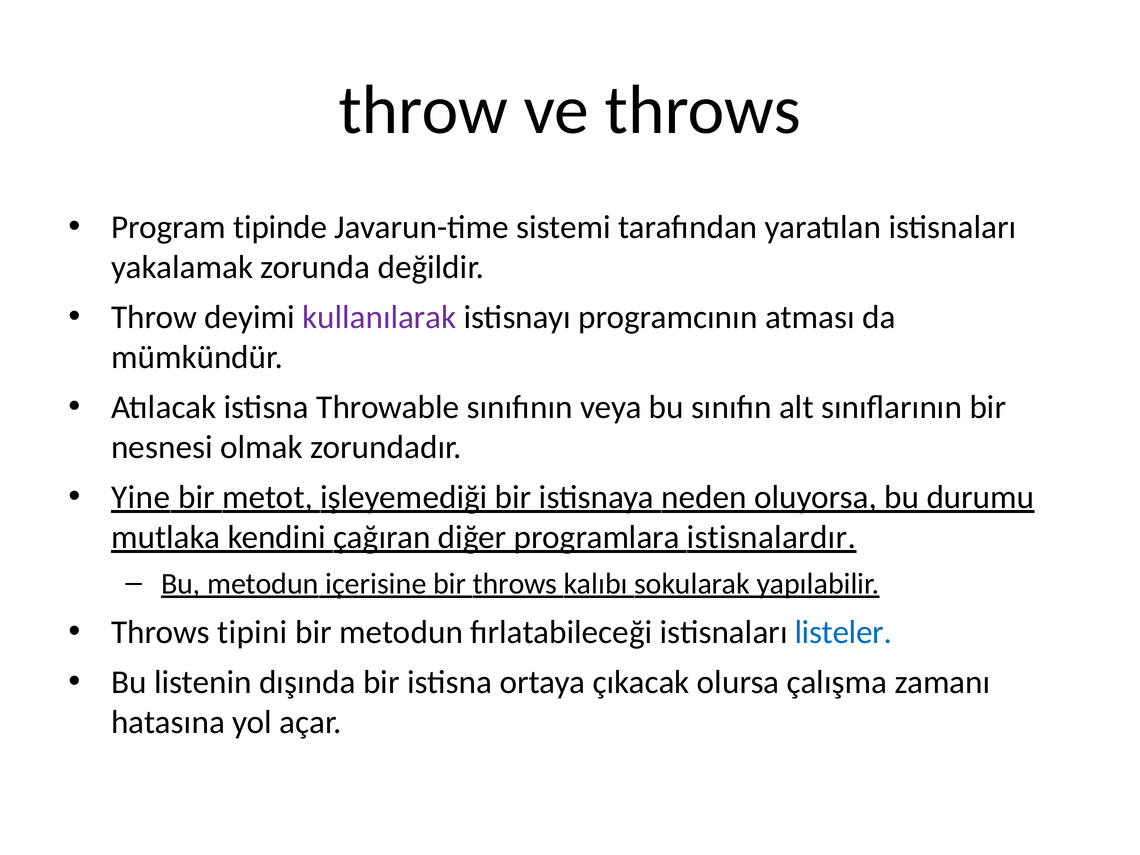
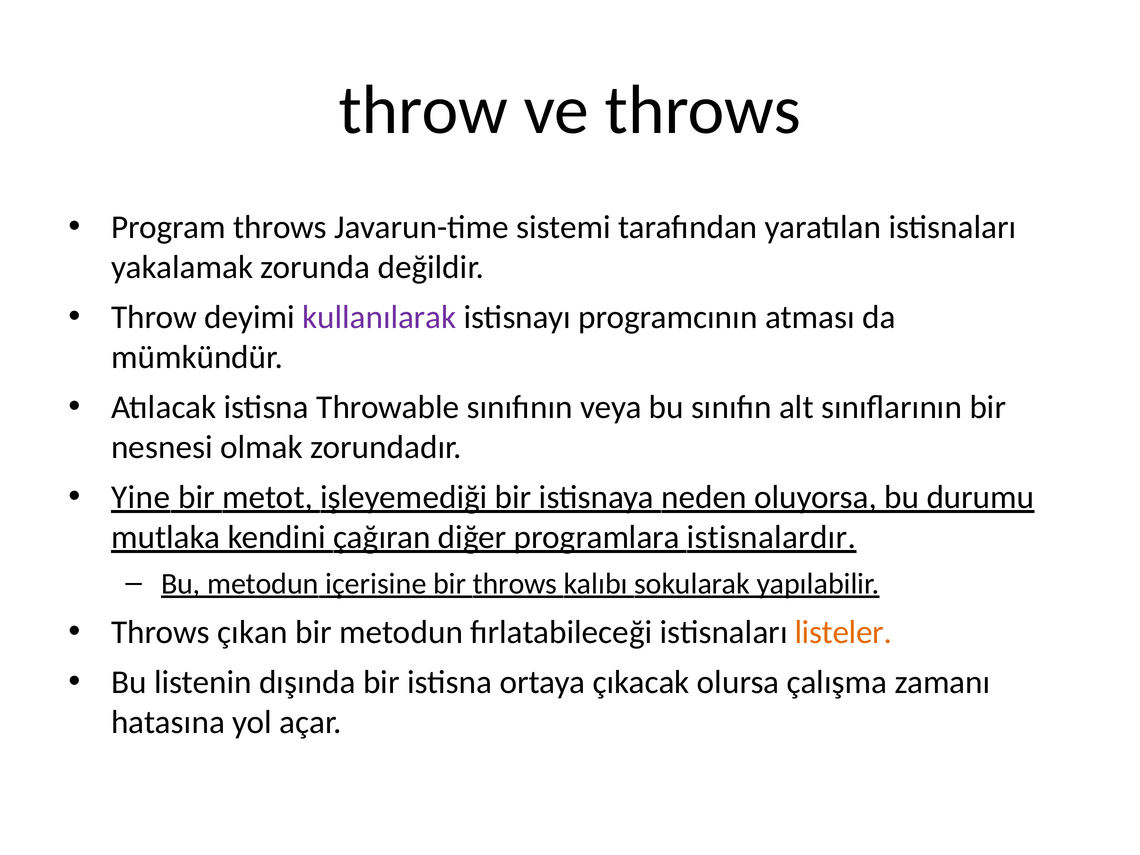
Program tipinde: tipinde -> throws (280, 227)
tipini: tipini -> çıkan (252, 632)
listeler colour: blue -> orange (843, 632)
